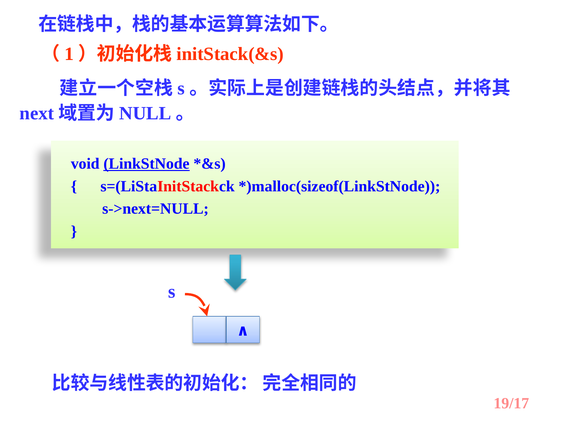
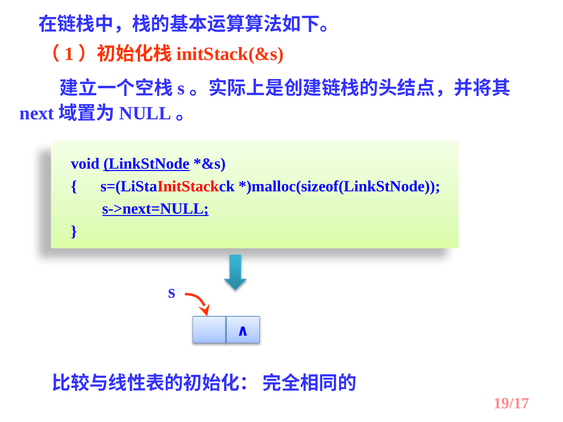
s->next=NULL underline: none -> present (155, 209)
